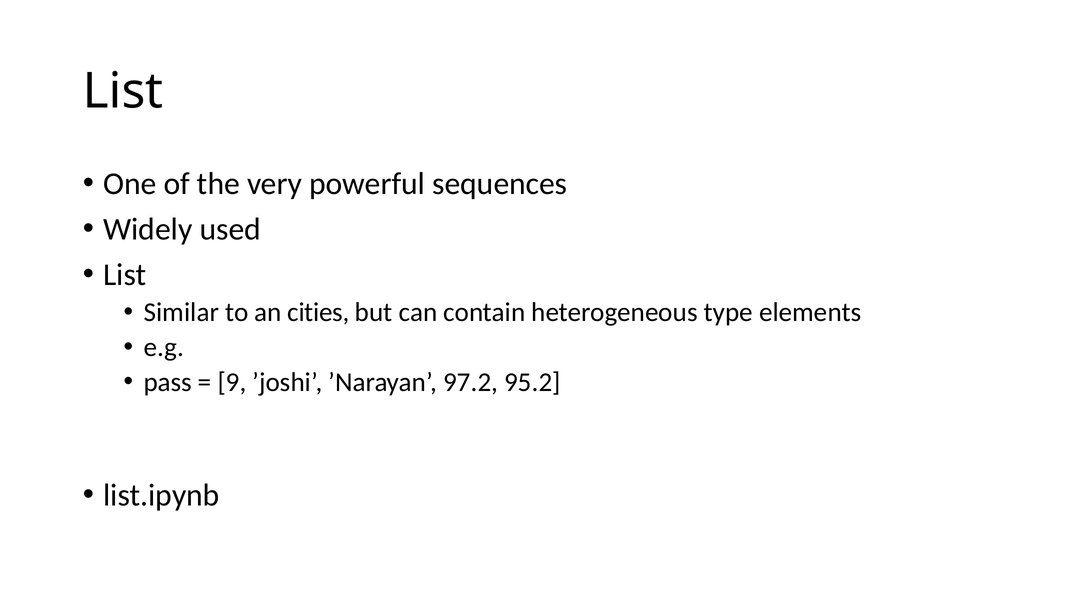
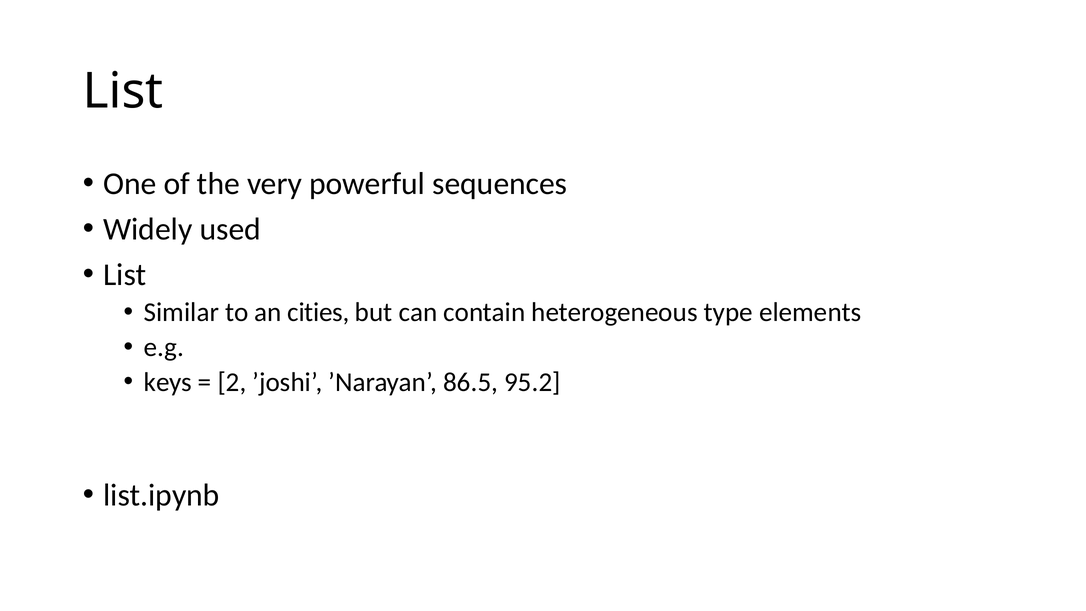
pass: pass -> keys (168, 382)
9: 9 -> 2 (232, 382)
97.2: 97.2 -> 86.5 (471, 382)
